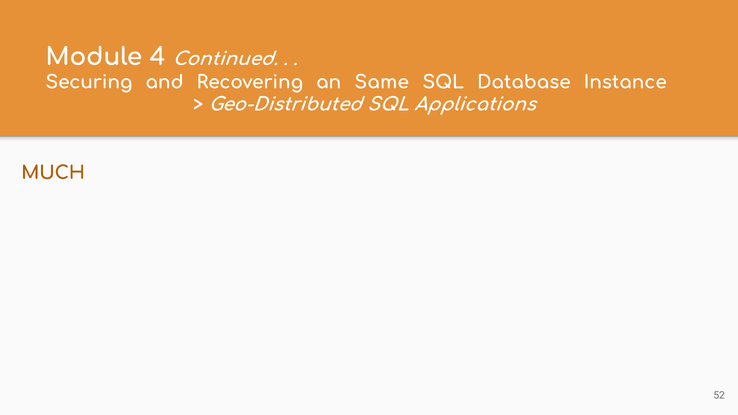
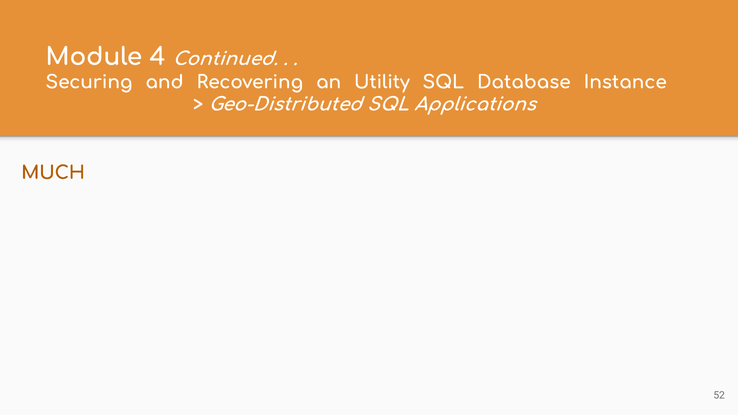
Same: Same -> Utility (382, 82)
